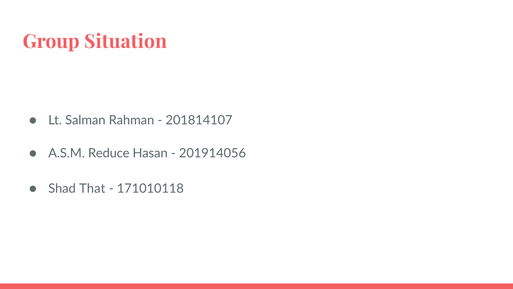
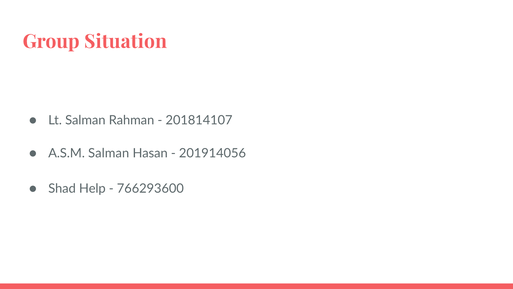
A.S.M Reduce: Reduce -> Salman (109, 153)
That: That -> Help (92, 188)
171010118: 171010118 -> 766293600 (150, 188)
